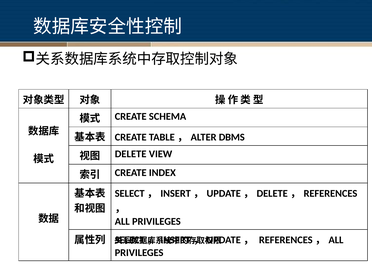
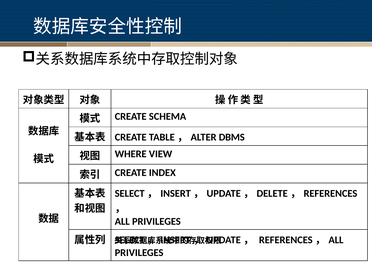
DELETE: DELETE -> WHERE (131, 154)
